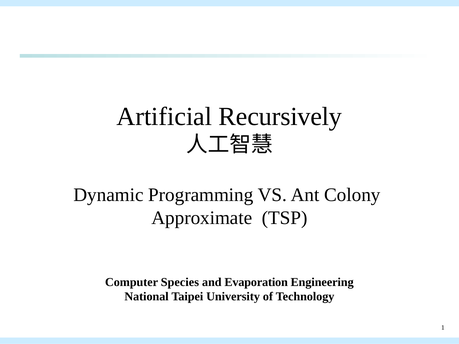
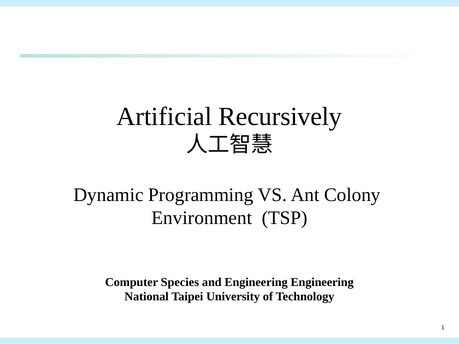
Approximate: Approximate -> Environment (202, 218)
and Evaporation: Evaporation -> Engineering (256, 282)
